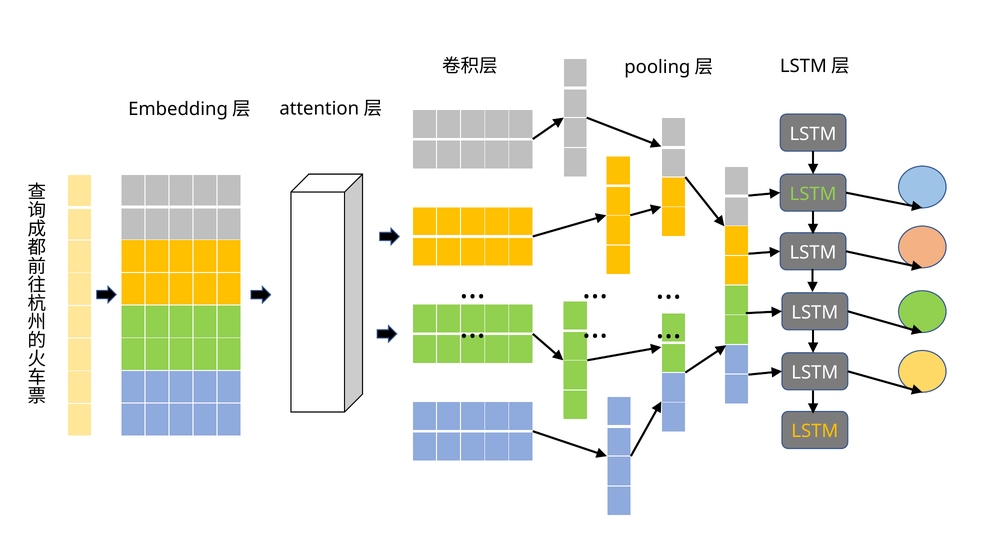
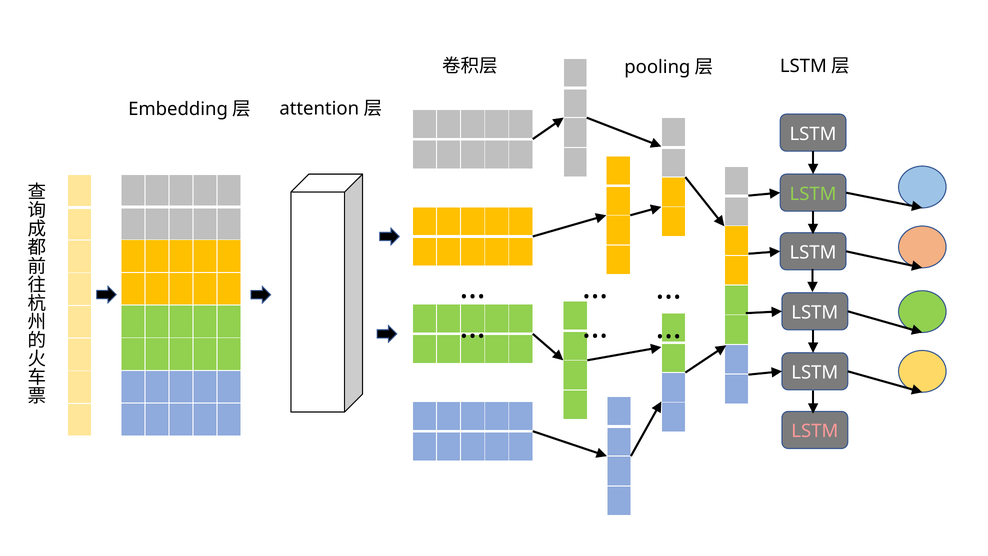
LSTM colour: yellow -> pink (815, 431)
